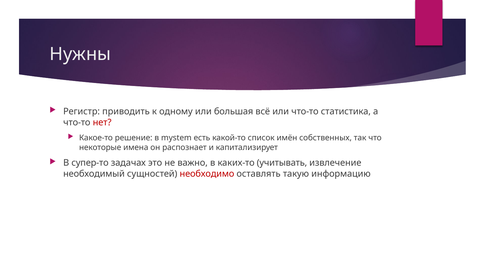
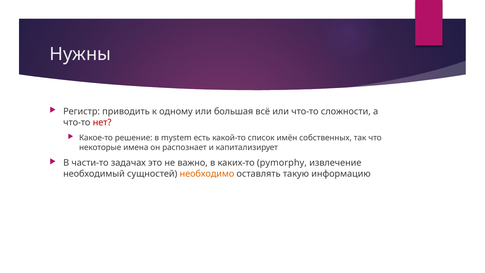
статистика: статистика -> сложности (346, 111)
супер-то: супер-то -> части-то (90, 163)
учитывать: учитывать -> pymorphy (282, 163)
необходимо colour: red -> orange (207, 174)
